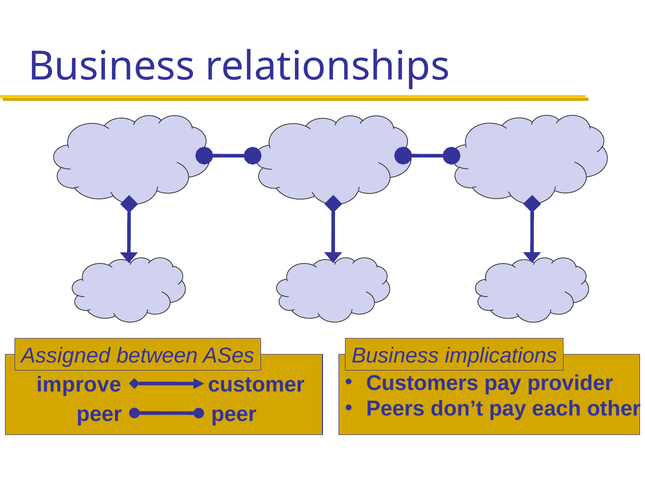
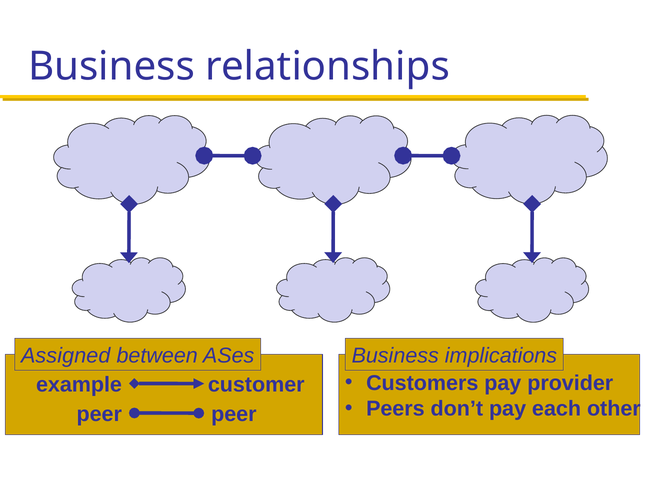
improve: improve -> example (79, 385)
